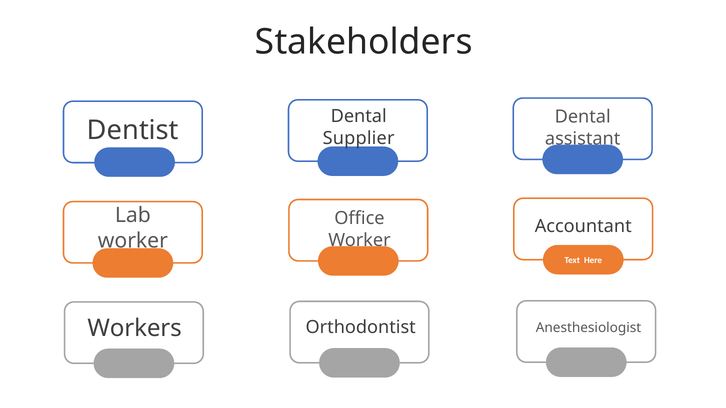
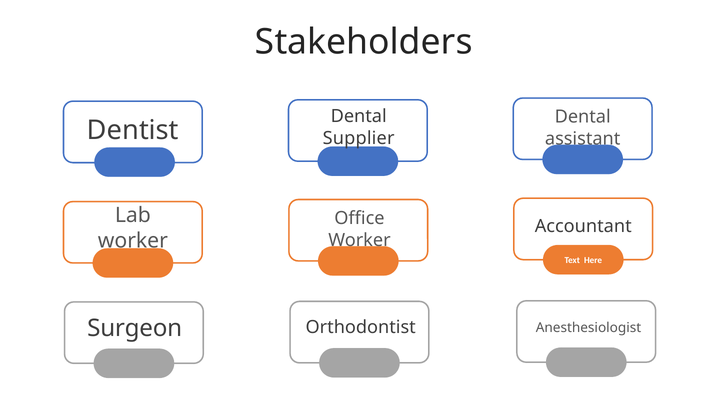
Workers: Workers -> Surgeon (135, 329)
